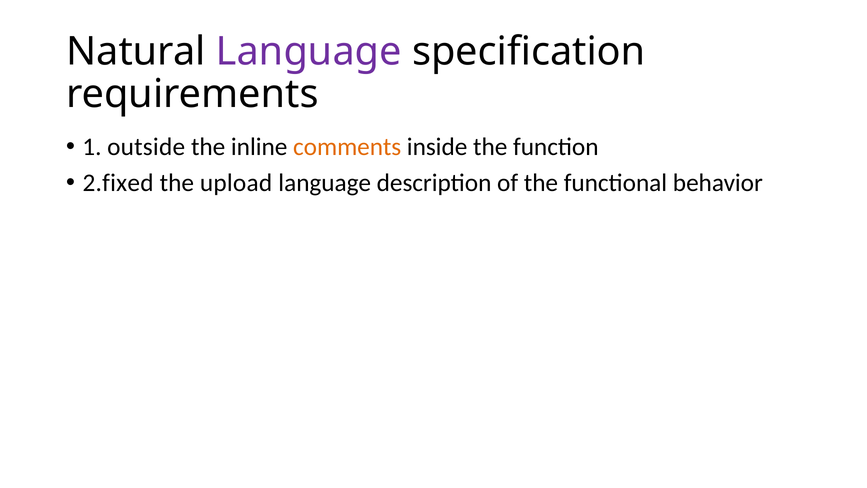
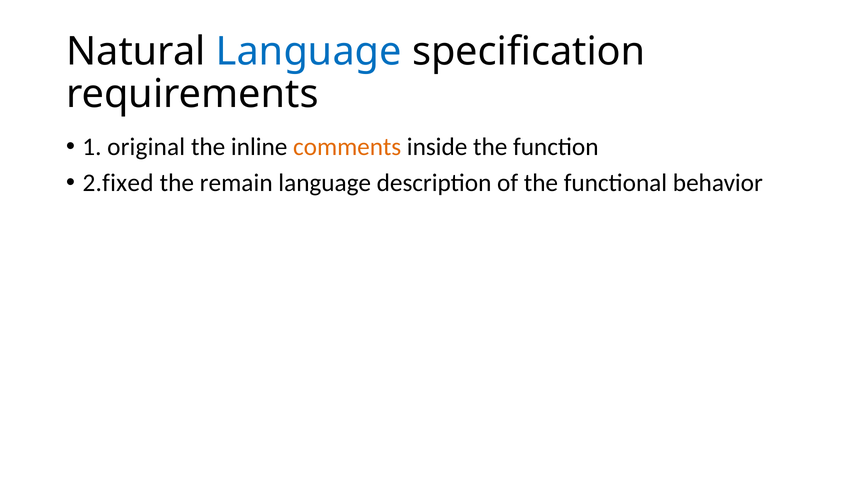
Language colour: purple -> blue (309, 51)
outside: outside -> original (146, 147)
upload: upload -> remain (236, 183)
